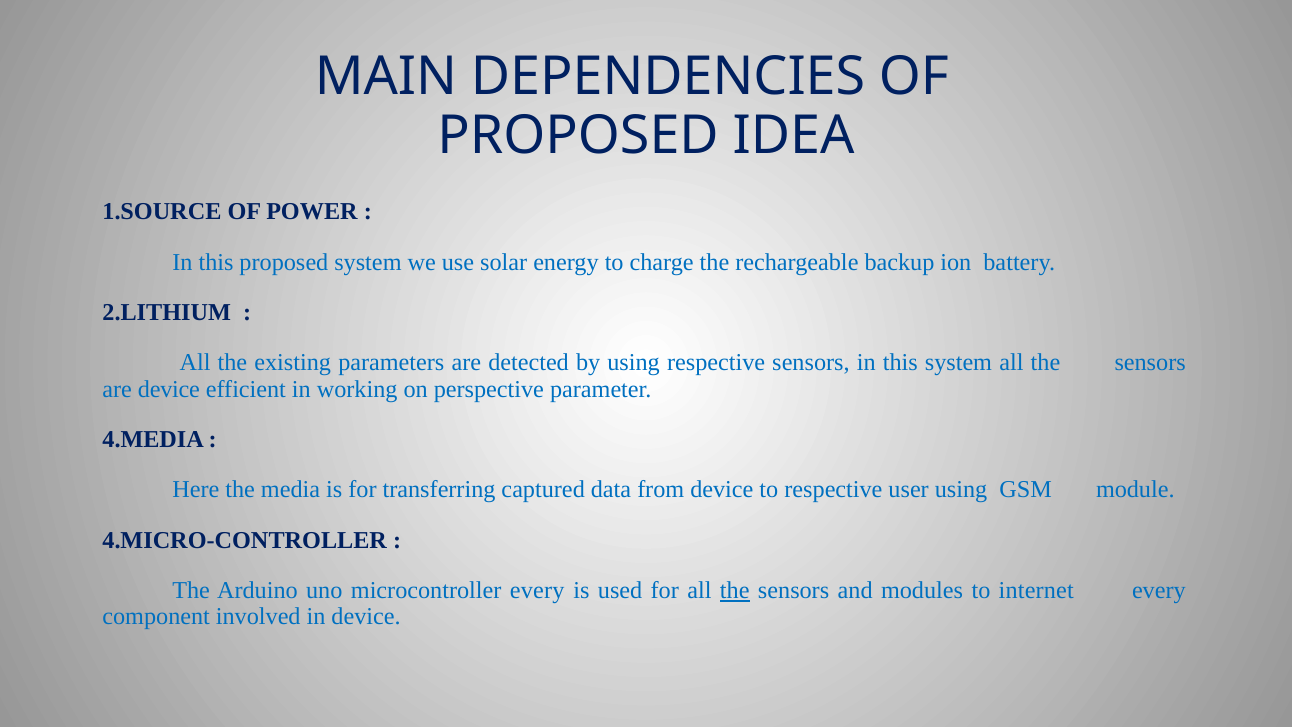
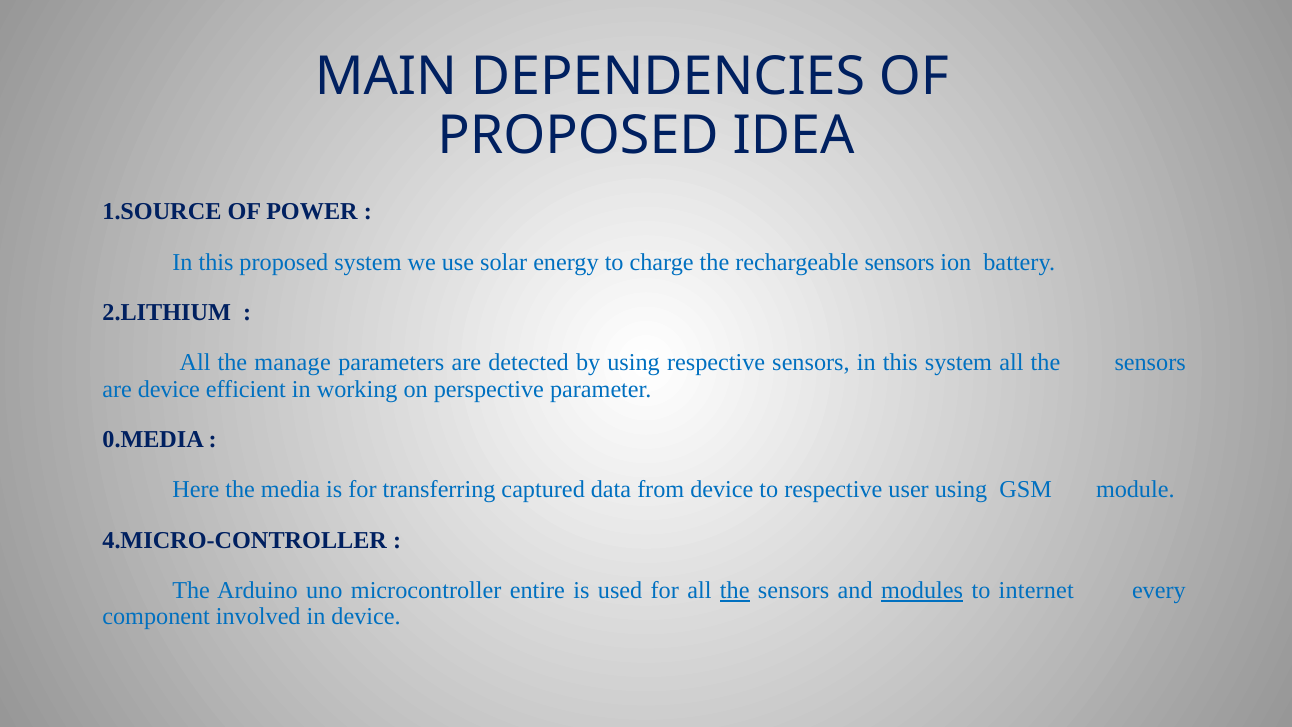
rechargeable backup: backup -> sensors (900, 262)
existing: existing -> manage (293, 363)
4.MEDIA: 4.MEDIA -> 0.MEDIA (153, 439)
microcontroller every: every -> entire (537, 591)
modules underline: none -> present (922, 591)
